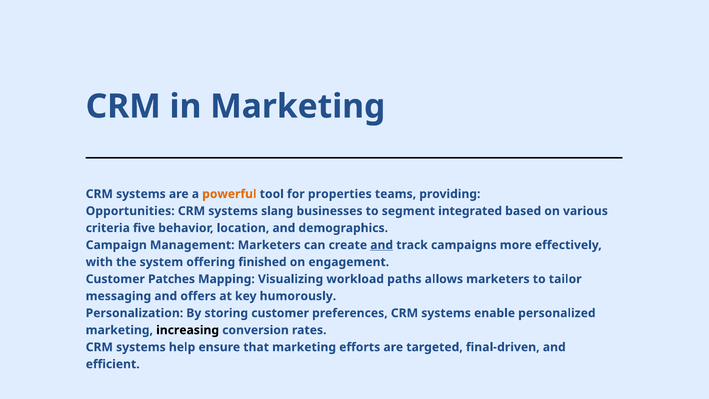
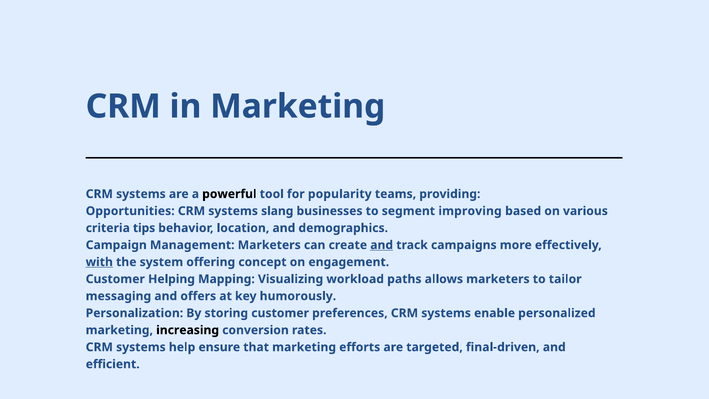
powerful colour: orange -> black (229, 194)
properties: properties -> popularity (340, 194)
integrated: integrated -> improving (470, 211)
five: five -> tips (144, 228)
with underline: none -> present (99, 262)
finished: finished -> concept (262, 262)
Patches: Patches -> Helping (171, 279)
